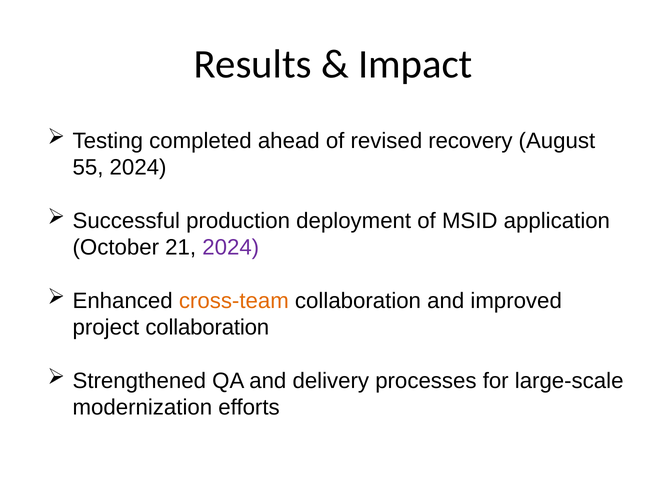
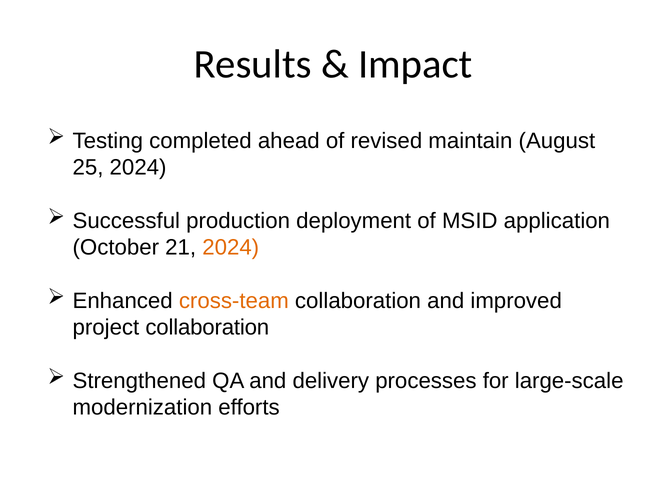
recovery: recovery -> maintain (470, 141)
55: 55 -> 25 (88, 167)
2024 colour: purple -> orange (231, 248)
